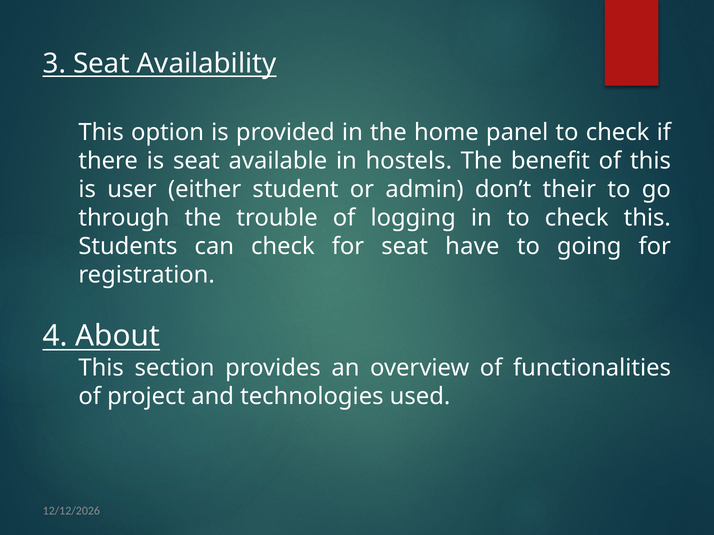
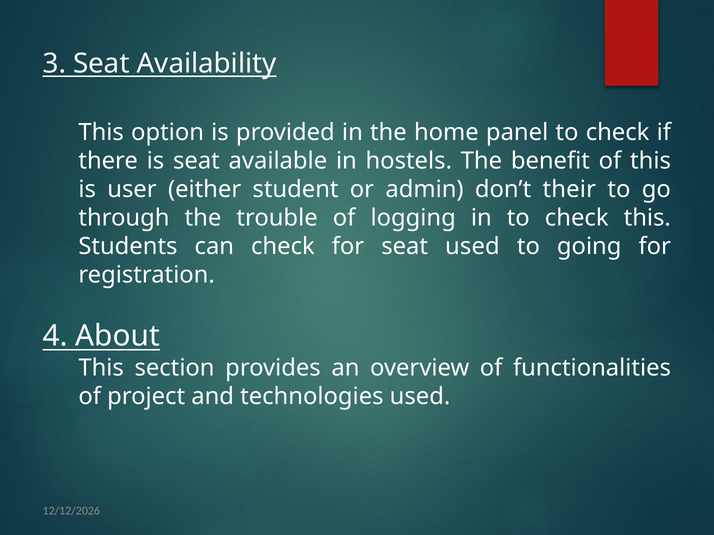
seat have: have -> used (472, 247)
